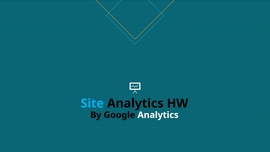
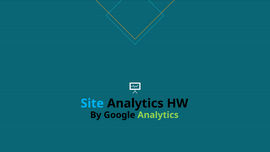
Analytics colour: white -> light green (158, 115)
